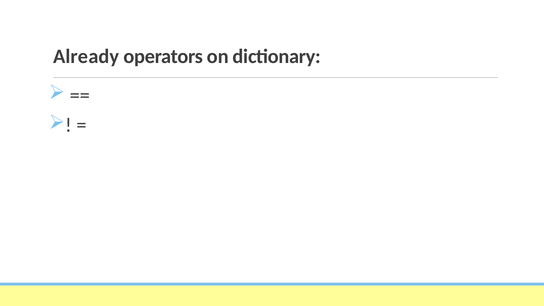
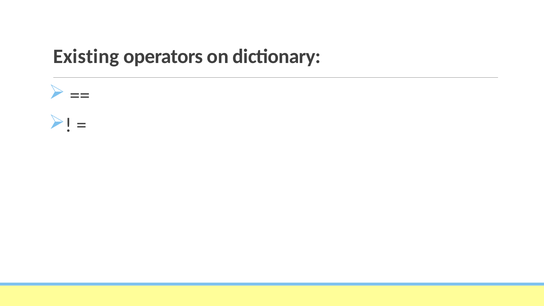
Already: Already -> Existing (86, 56)
